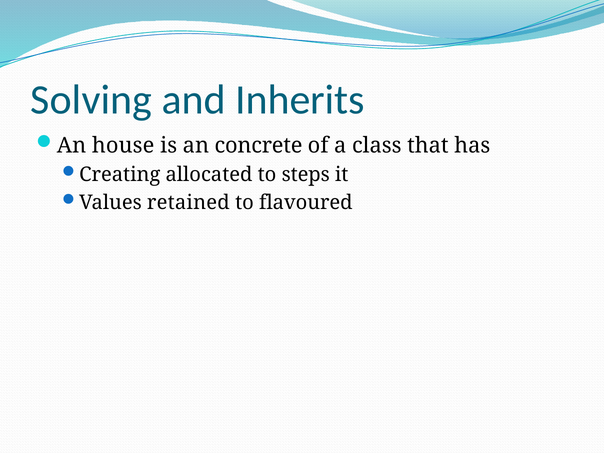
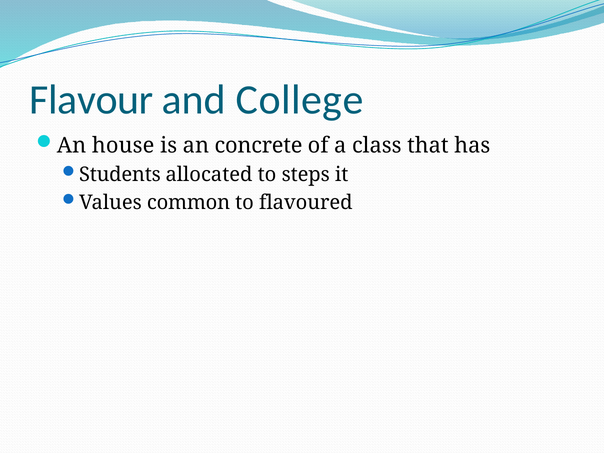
Solving: Solving -> Flavour (91, 100)
Inherits: Inherits -> College (300, 100)
Creating: Creating -> Students (120, 174)
retained: retained -> common (189, 203)
